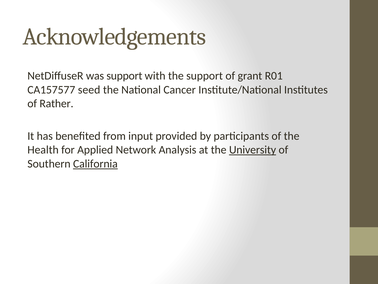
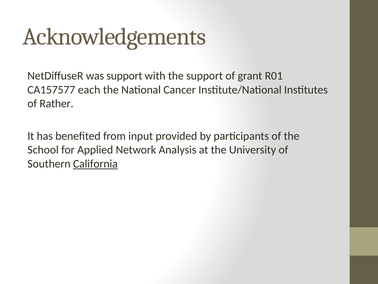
seed: seed -> each (89, 90)
Health: Health -> School (43, 150)
University underline: present -> none (253, 150)
